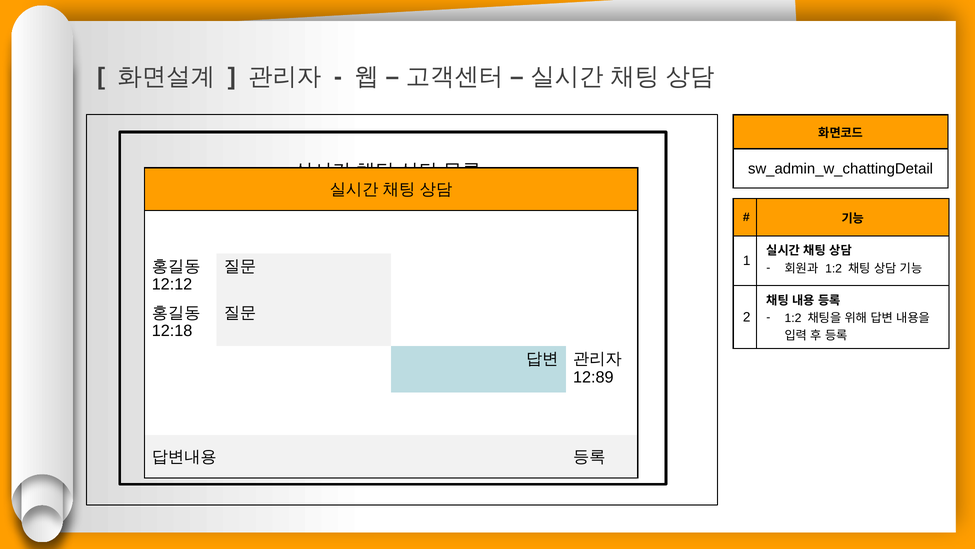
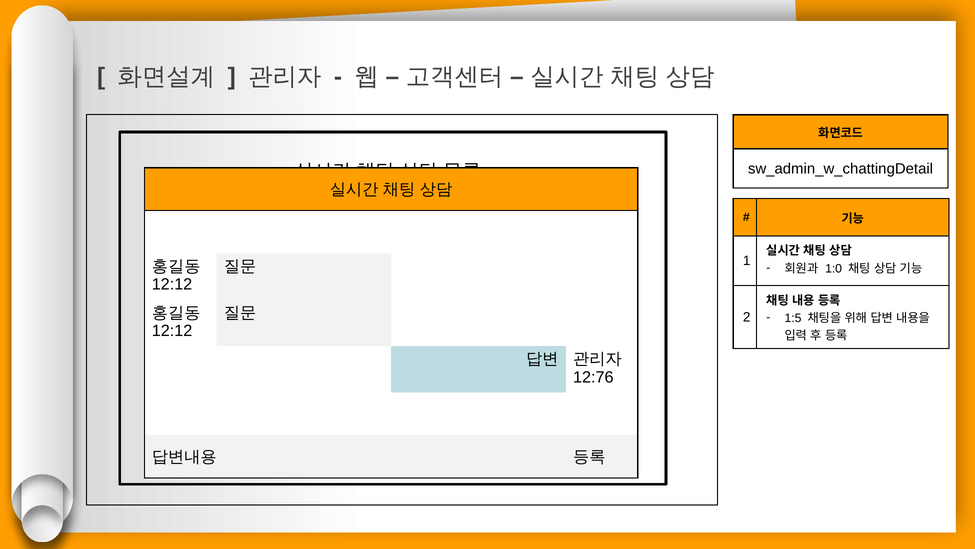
1:2: 1:2 -> 1:0 (834, 268)
1:2: 1:2 -> 1:5 (793, 318)
12:18: 12:18 -> 12:12 (172, 331)
12:89: 12:89 -> 12:76 (593, 377)
